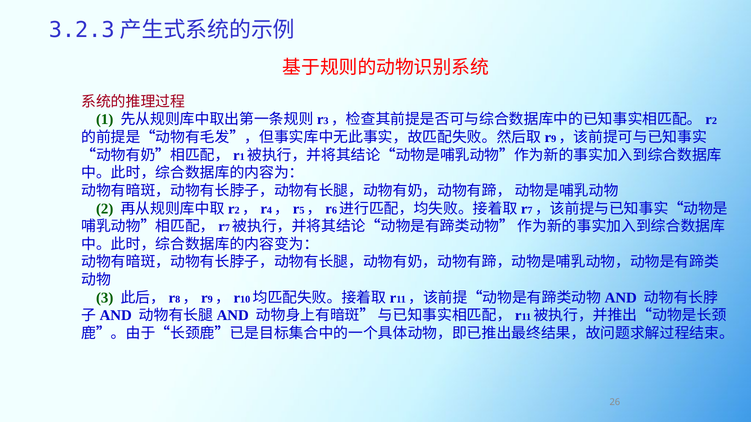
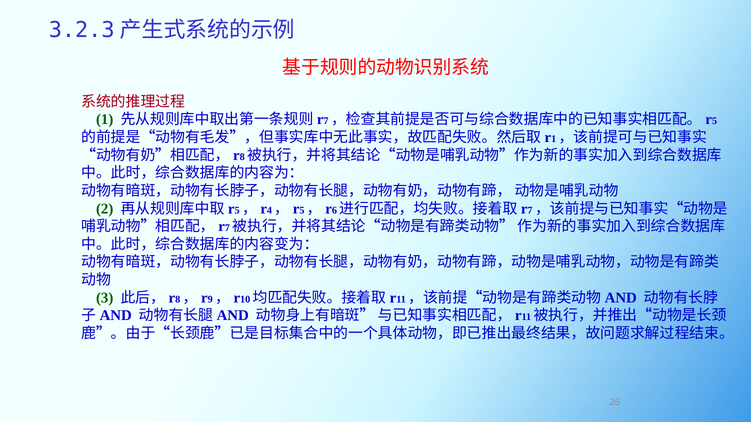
3: 3 -> 7 (326, 121)
2: 2 -> 5 (714, 121)
9: 9 -> 1 (554, 139)
1: 1 -> 8 (242, 157)
2: 2 -> 5 (237, 210)
